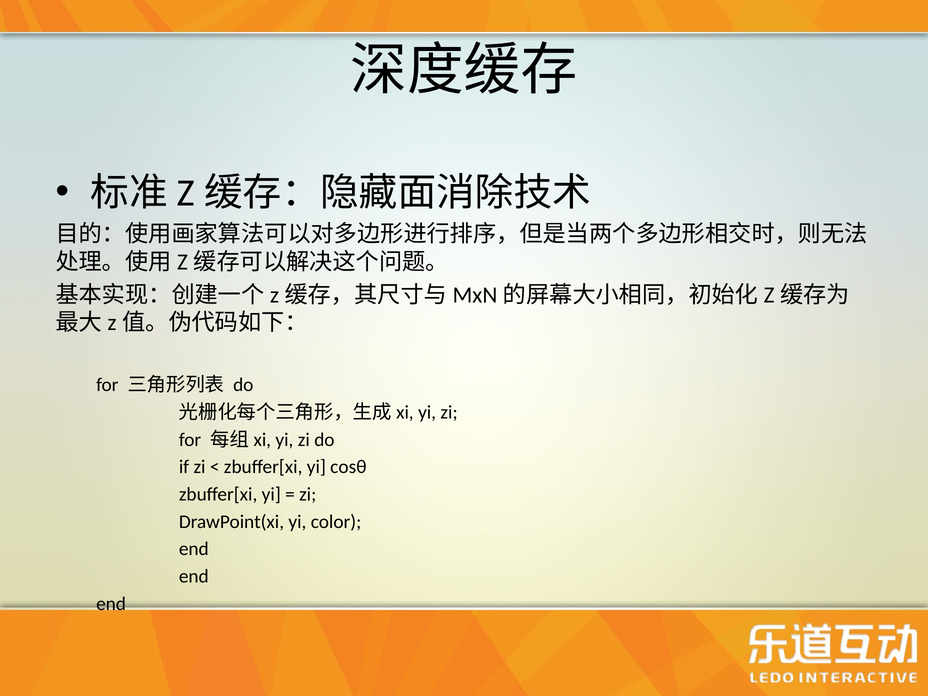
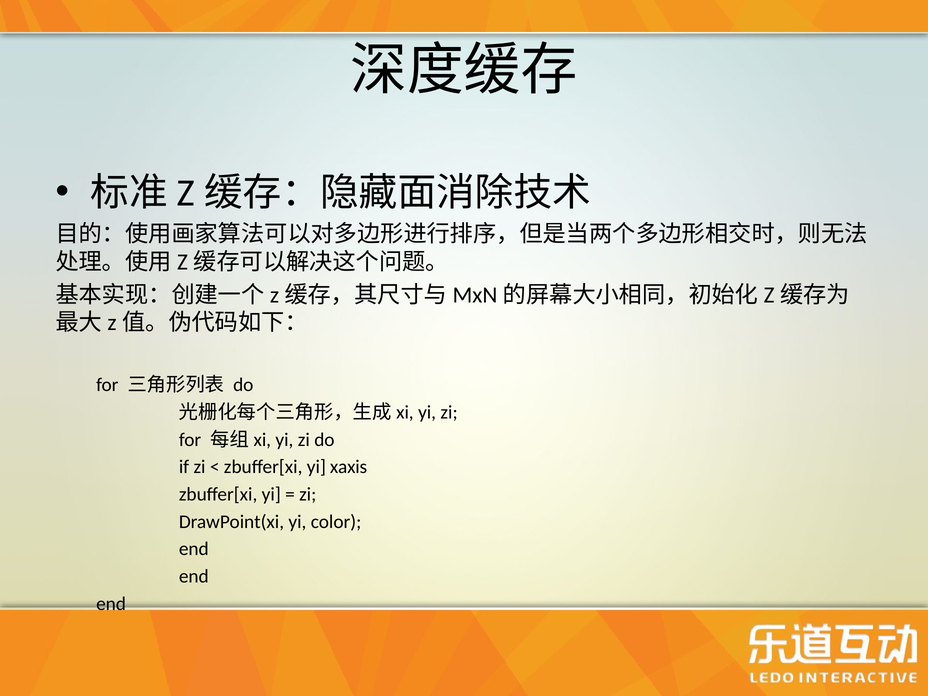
cosθ: cosθ -> xaxis (349, 467)
